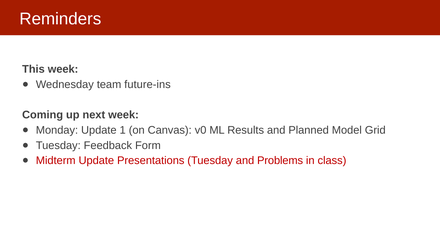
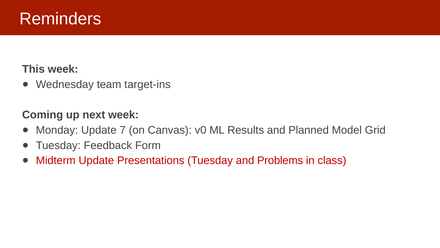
future-ins: future-ins -> target-ins (148, 84)
1: 1 -> 7 (123, 130)
